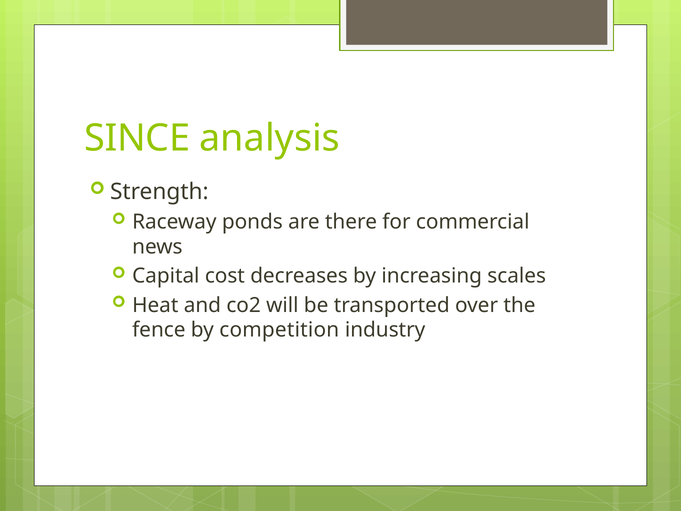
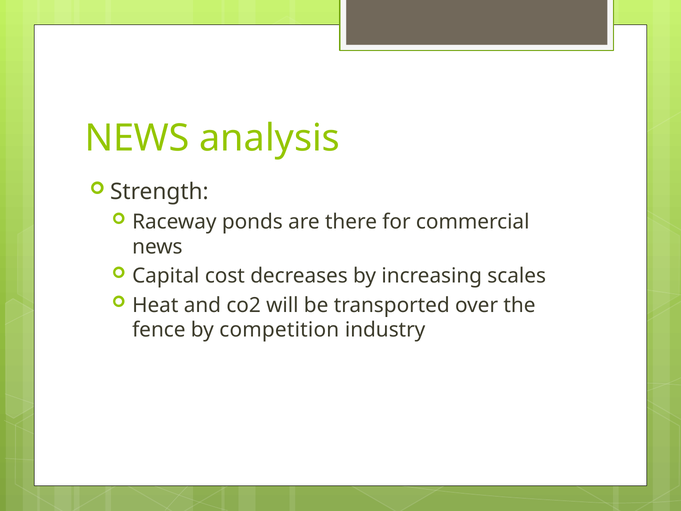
SINCE: SINCE -> NEWS (137, 138)
